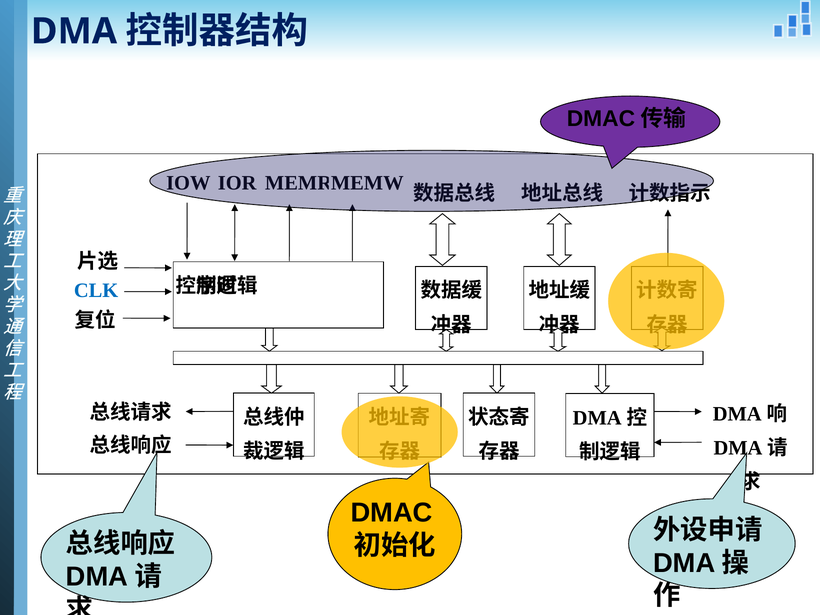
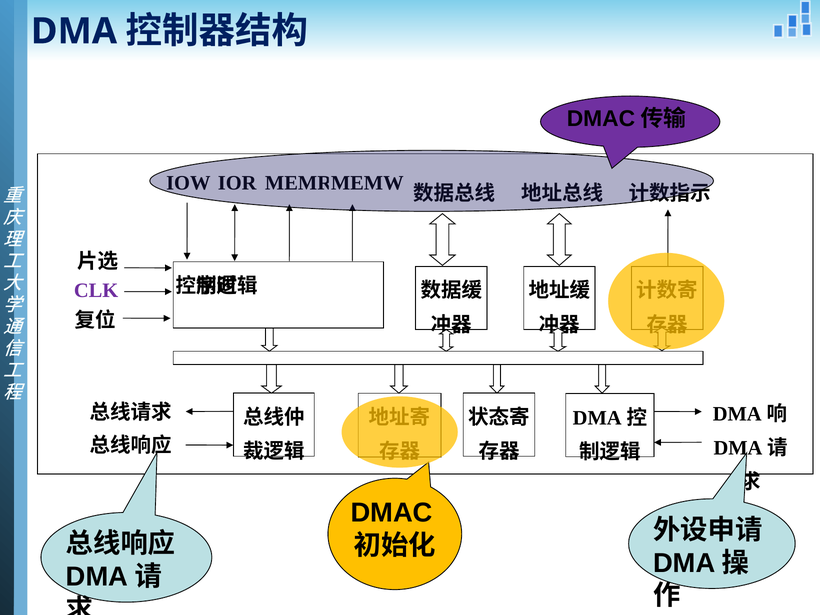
CLK colour: blue -> purple (96, 290)
